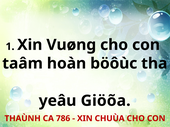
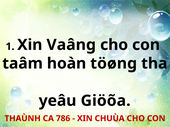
Vuøng: Vuøng -> Vaâng (71, 45)
böôùc: böôùc -> töøng (114, 64)
